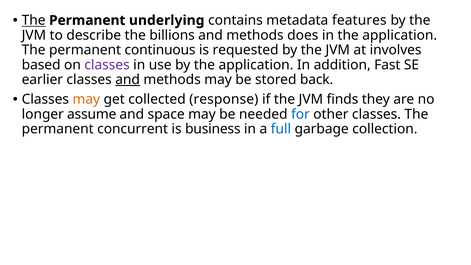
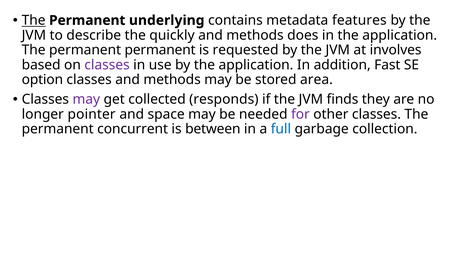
billions: billions -> quickly (172, 35)
permanent continuous: continuous -> permanent (160, 50)
earlier: earlier -> option (42, 80)
and underline: present -> none (128, 80)
back: back -> area (316, 80)
may colour: orange -> purple (86, 99)
response: response -> responds (224, 99)
assume: assume -> pointer (92, 114)
for colour: blue -> purple (300, 114)
business: business -> between (213, 129)
